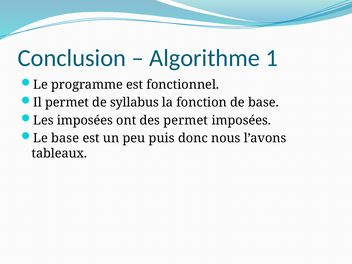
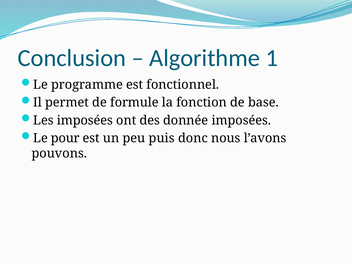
syllabus: syllabus -> formule (134, 103)
des permet: permet -> donnée (186, 120)
Le base: base -> pour (65, 138)
tableaux: tableaux -> pouvons (59, 153)
